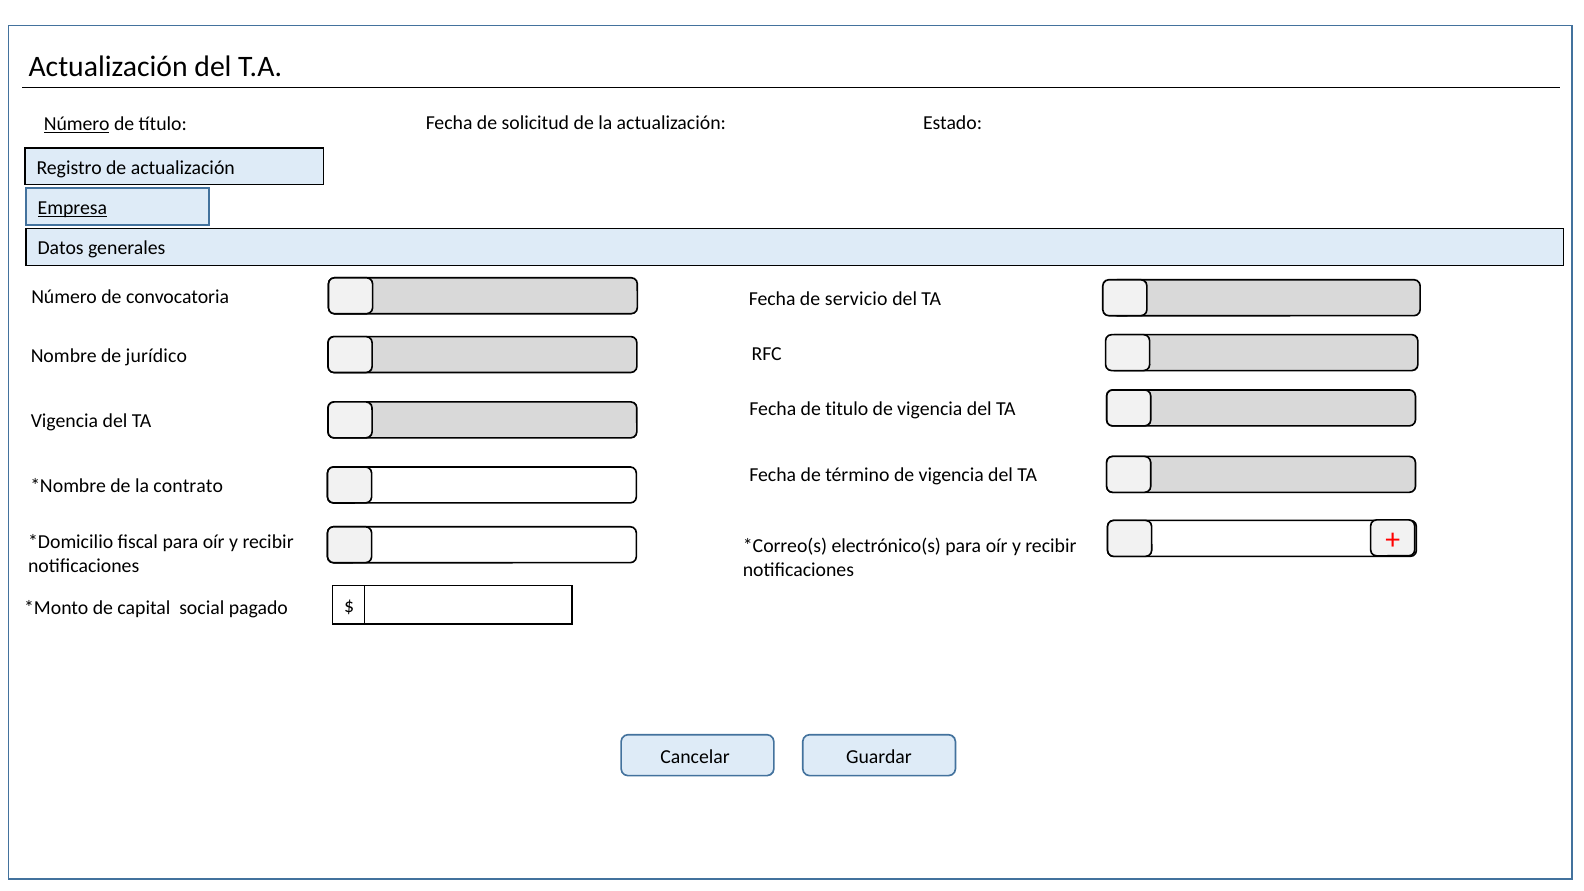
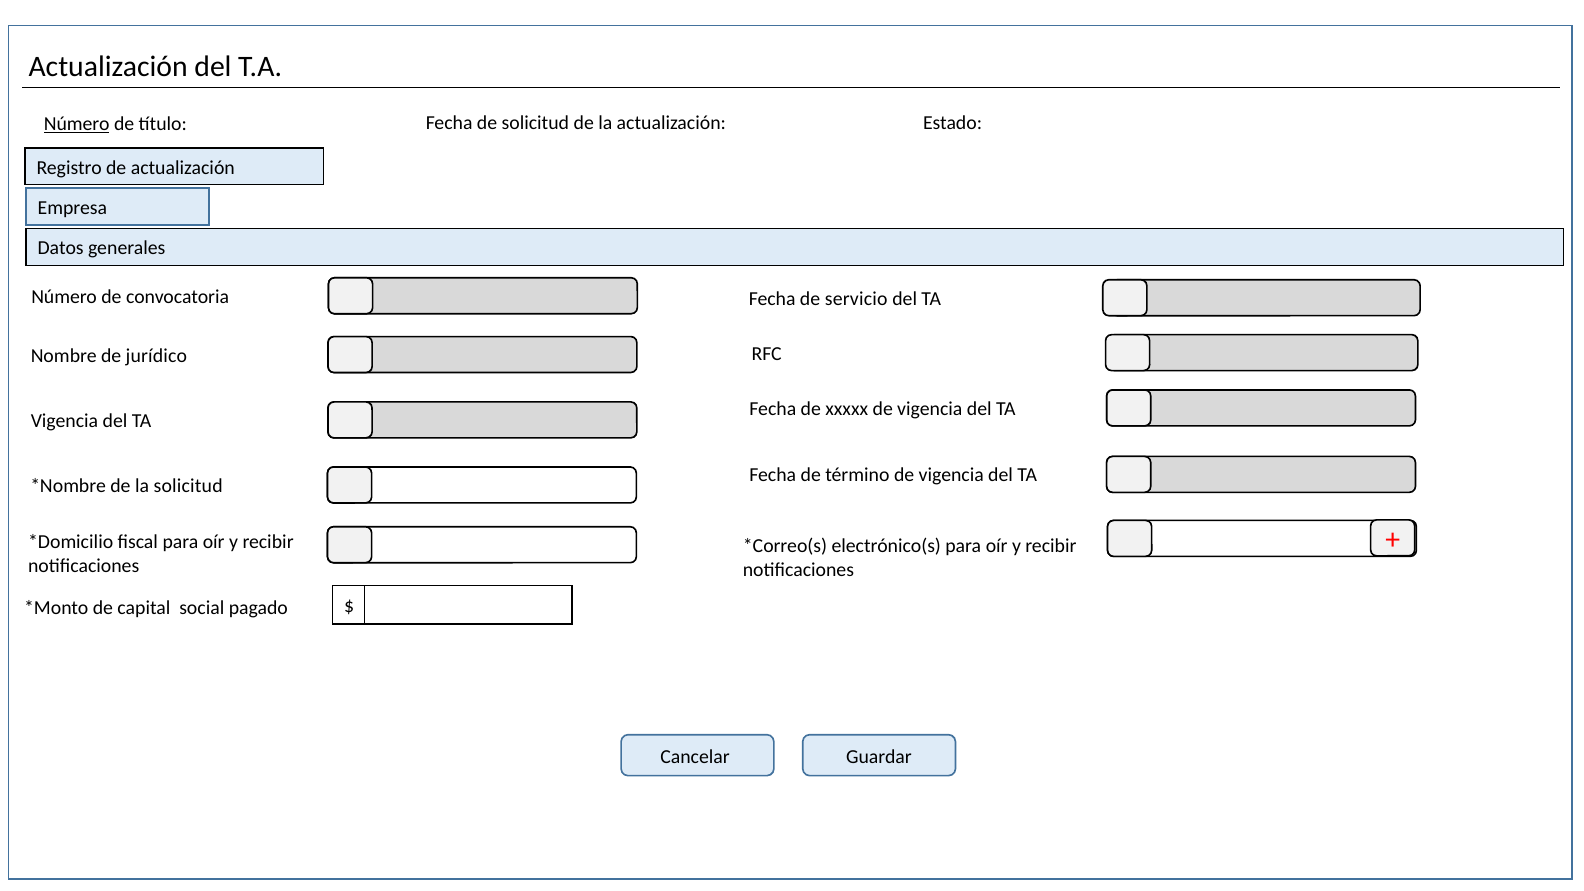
Empresa underline: present -> none (72, 208)
titulo: titulo -> xxxxx (847, 409)
la contrato: contrato -> solicitud (188, 486)
